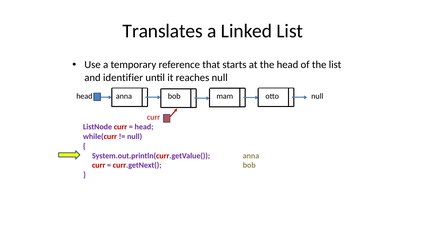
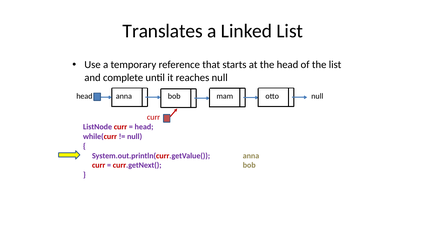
identifier: identifier -> complete (123, 77)
